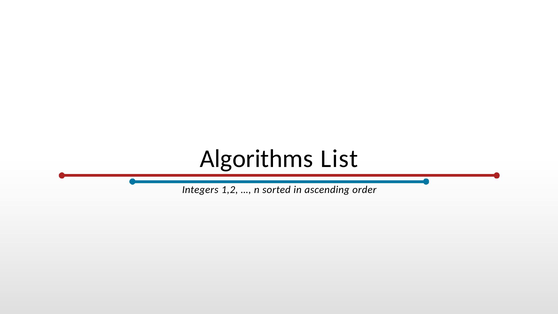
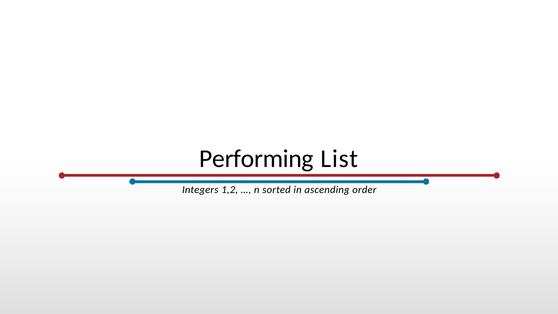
Algorithms: Algorithms -> Performing (256, 159)
